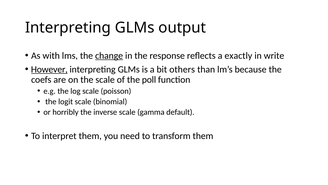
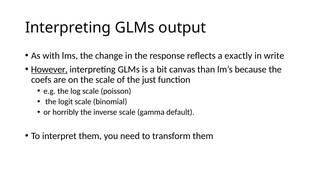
change underline: present -> none (109, 55)
others: others -> canvas (182, 69)
poll: poll -> just (149, 80)
